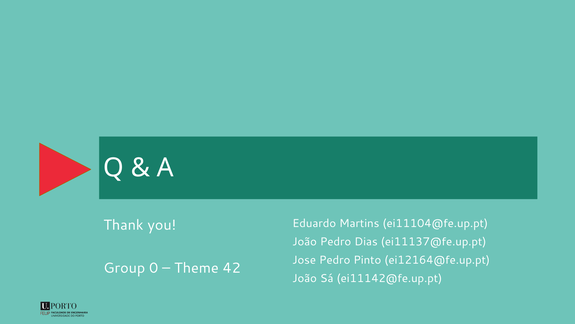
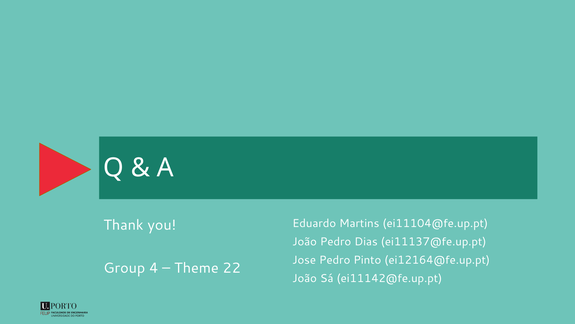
0: 0 -> 4 (154, 268)
42: 42 -> 22 (232, 268)
